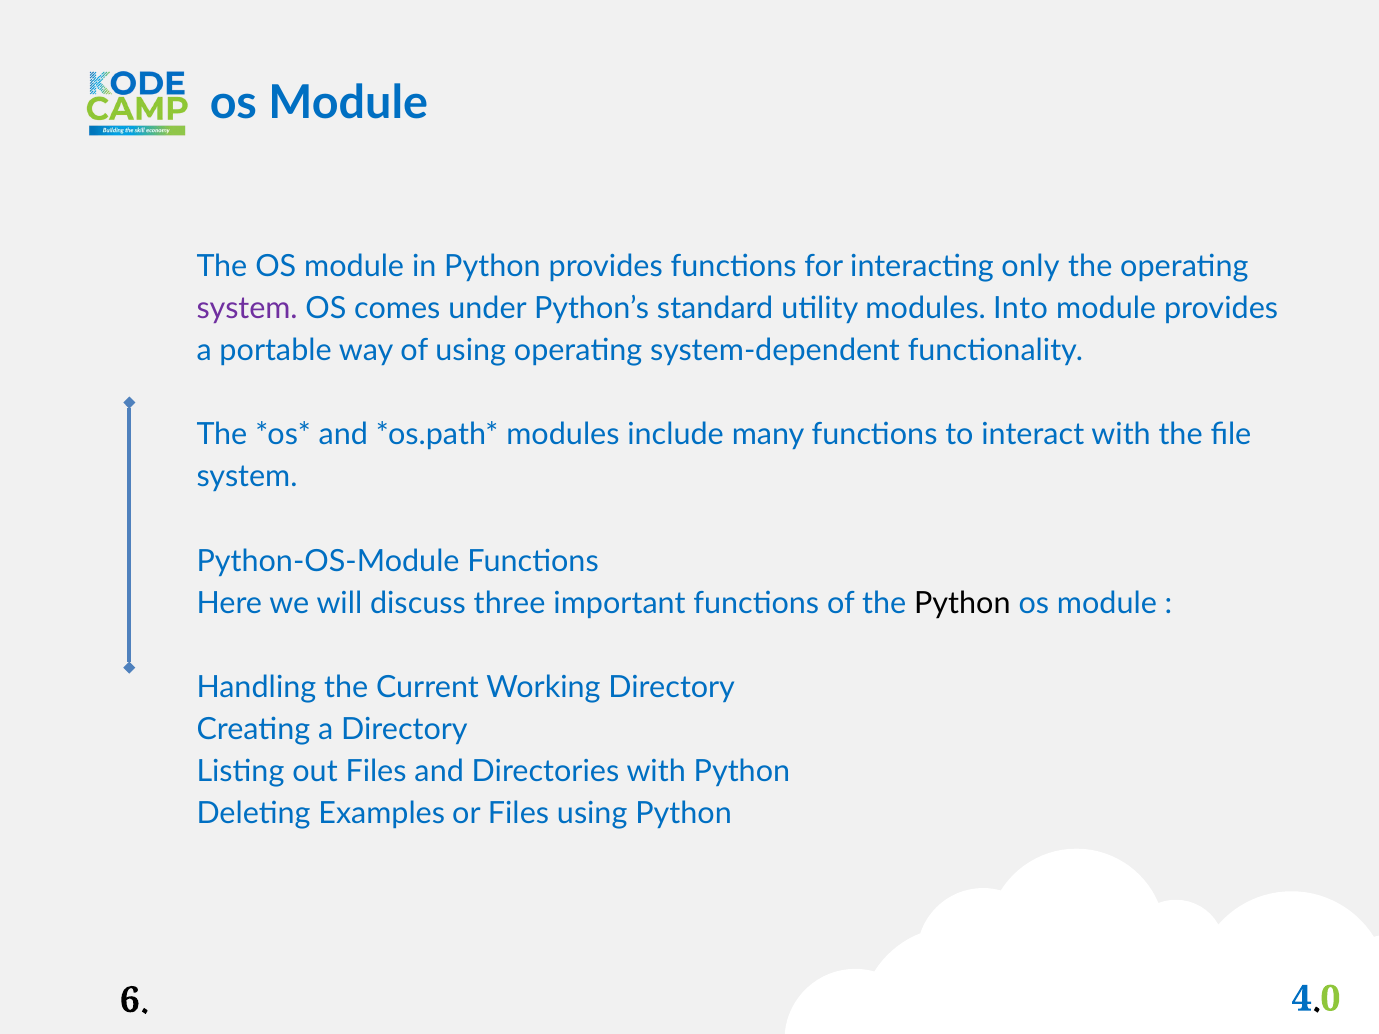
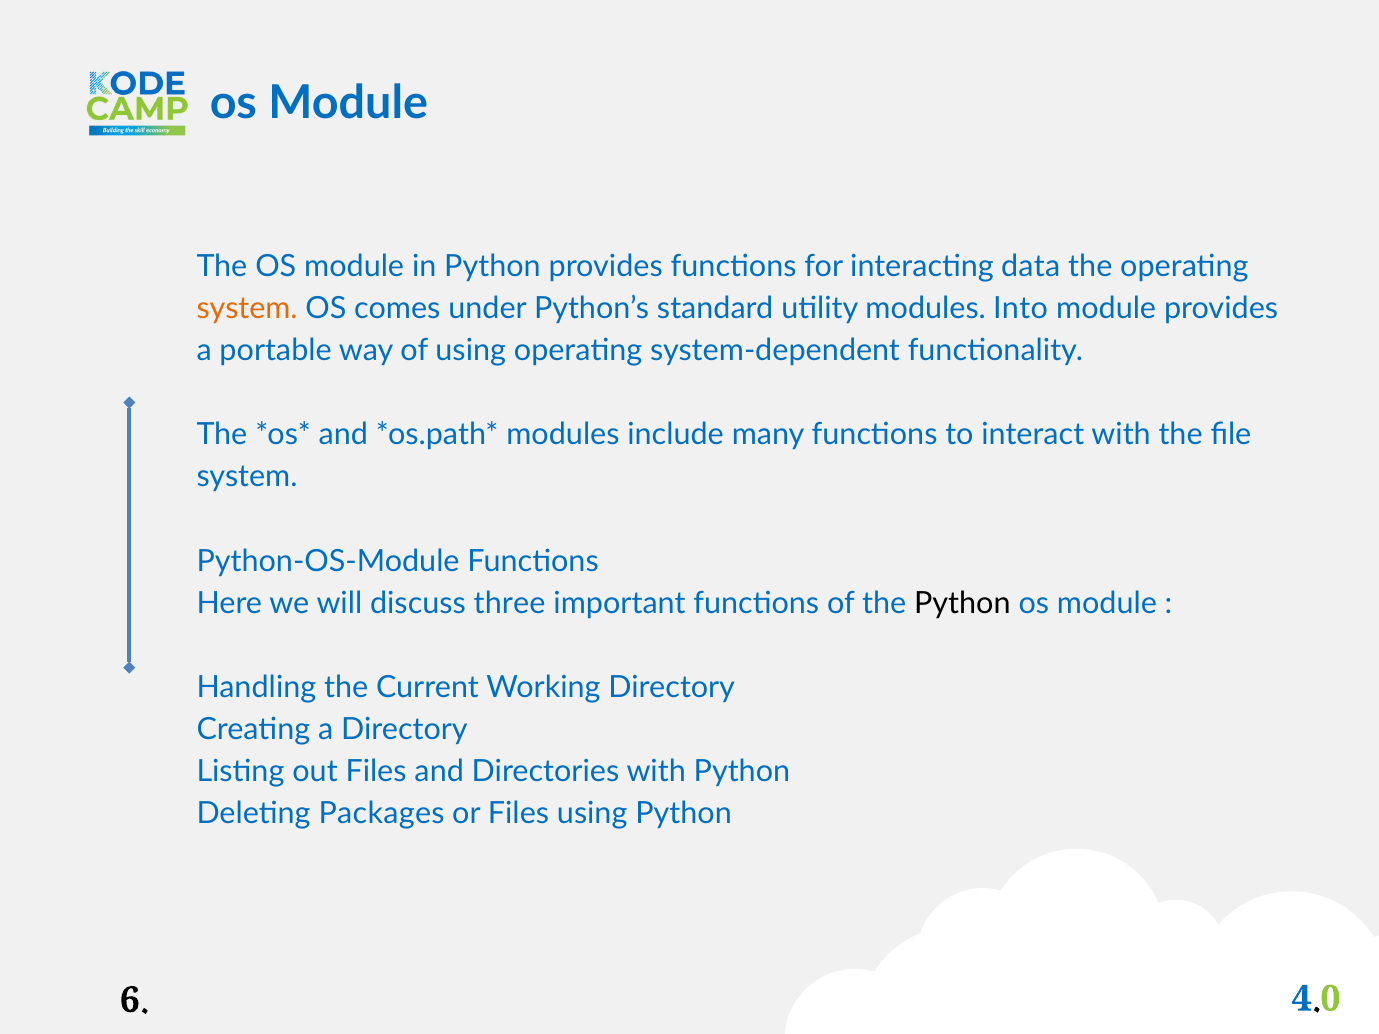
only: only -> data (1031, 266)
system colour: purple -> orange (247, 309)
Examples: Examples -> Packages (382, 814)
